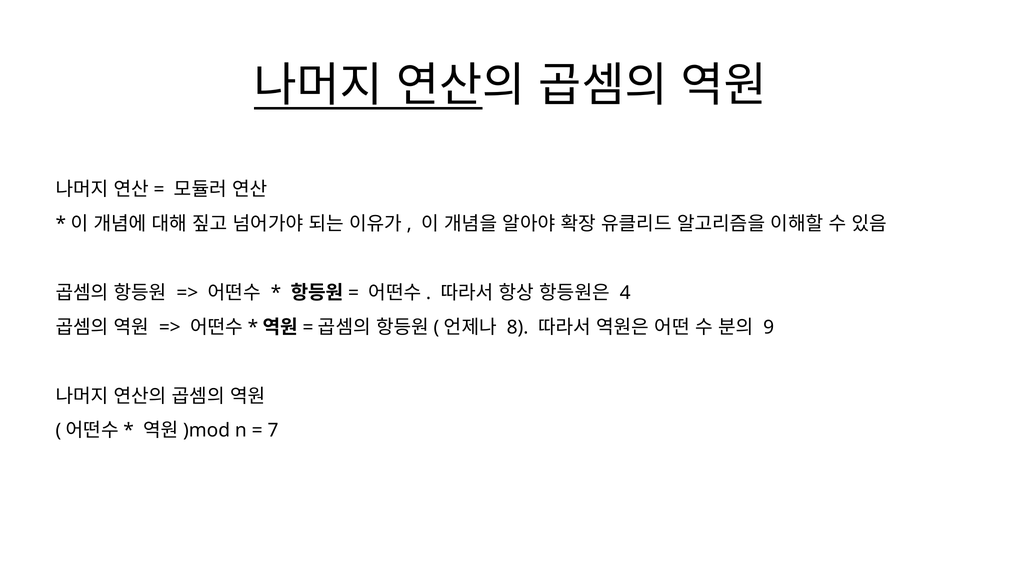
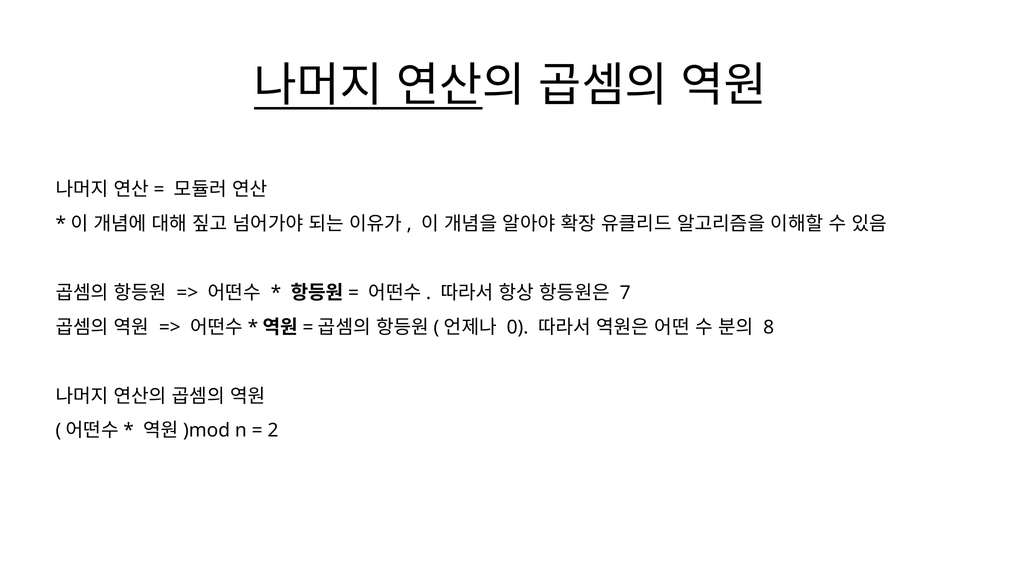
4: 4 -> 7 (625, 293)
8: 8 -> 0 (518, 328)
9: 9 -> 8 (769, 328)
7: 7 -> 2 (273, 431)
